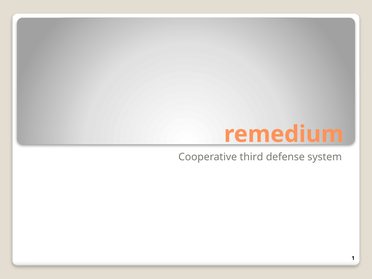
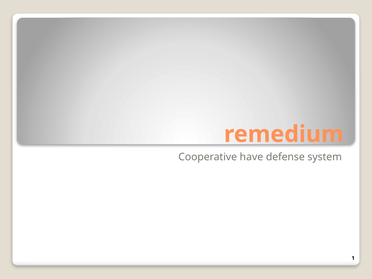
third: third -> have (251, 157)
